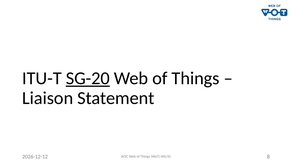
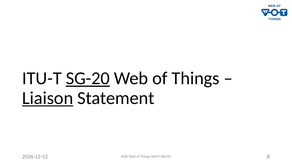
Liaison underline: none -> present (48, 98)
